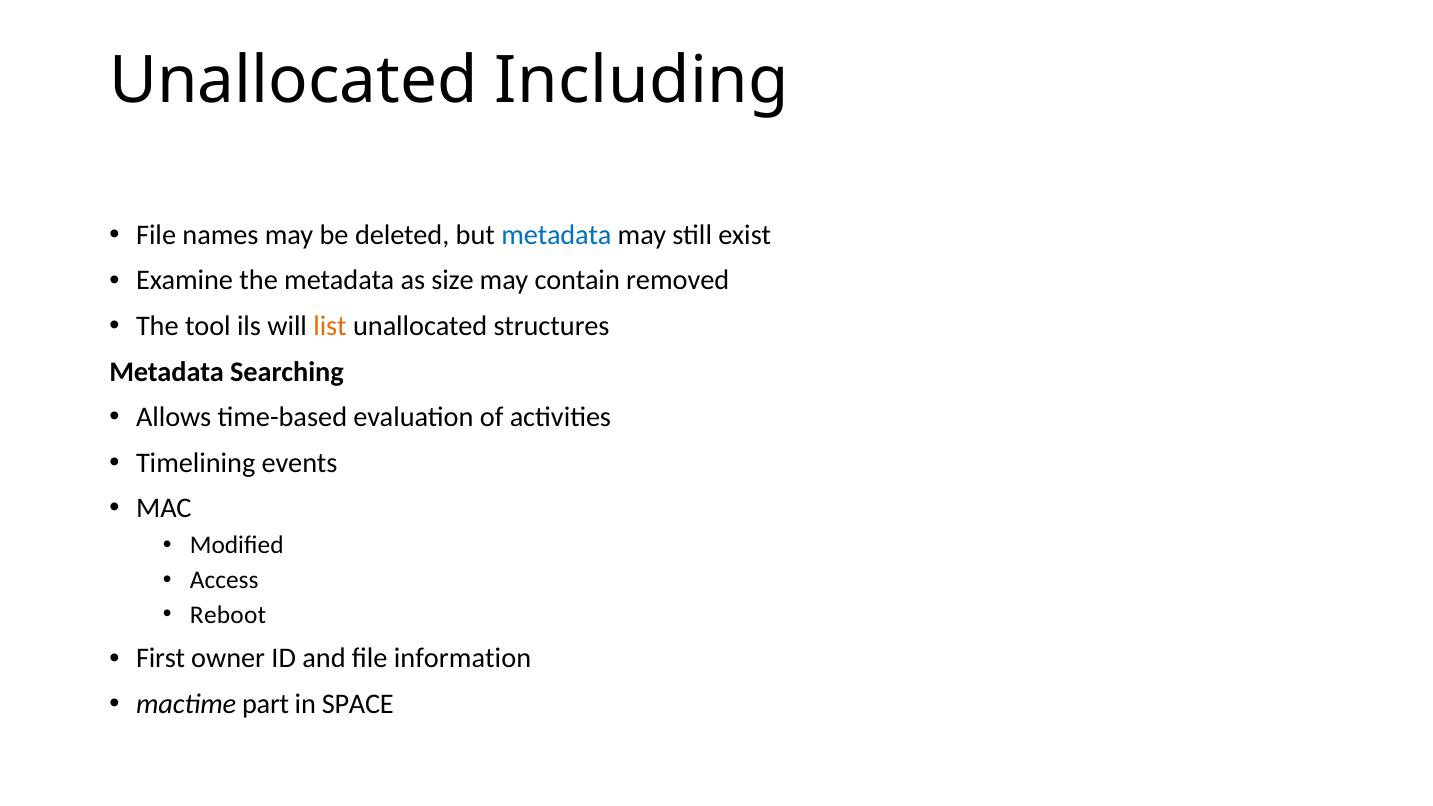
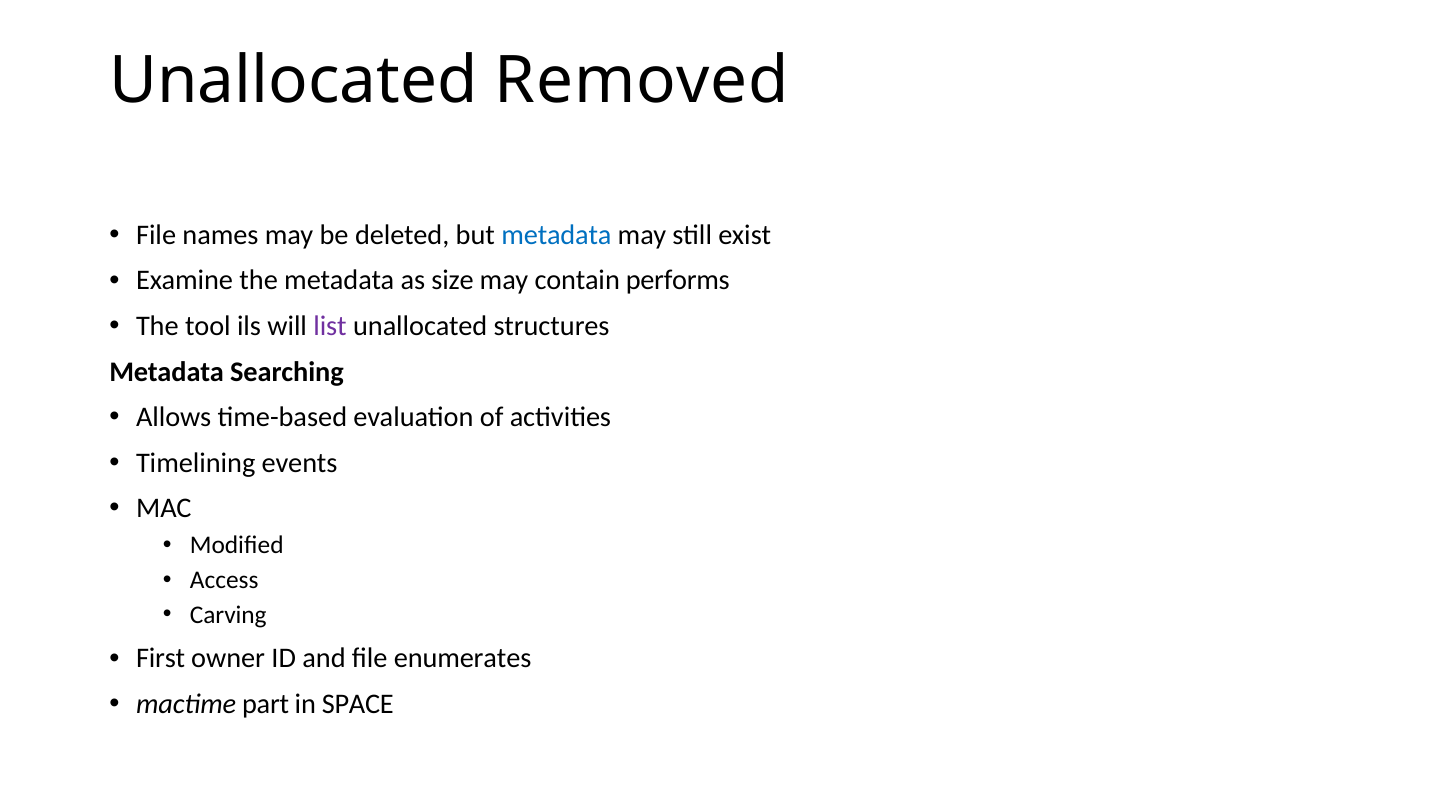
Including: Including -> Removed (642, 81)
removed: removed -> performs (678, 281)
list colour: orange -> purple (330, 326)
Reboot: Reboot -> Carving (228, 615)
information: information -> enumerates (463, 659)
